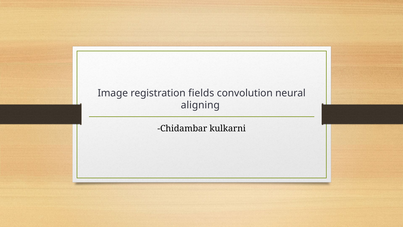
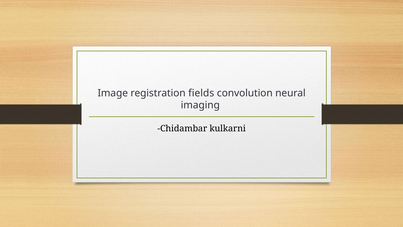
aligning: aligning -> imaging (200, 105)
